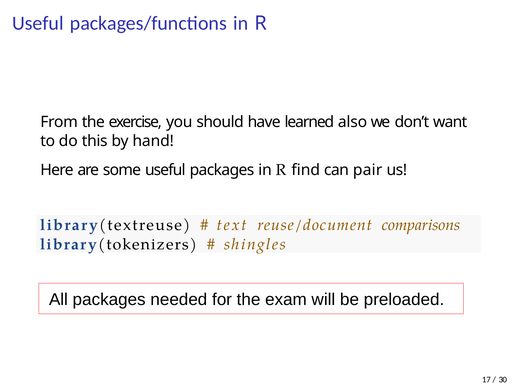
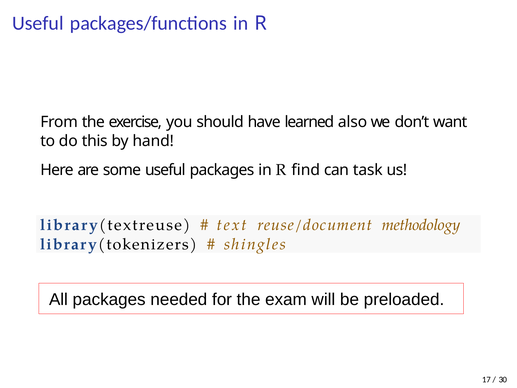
pair: pair -> task (368, 170)
comparisons: comparisons -> methodology (421, 225)
